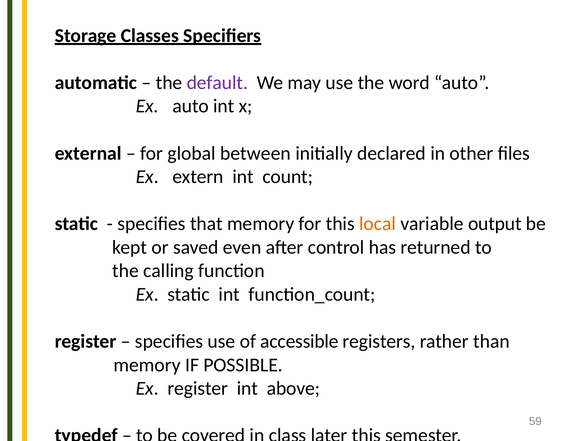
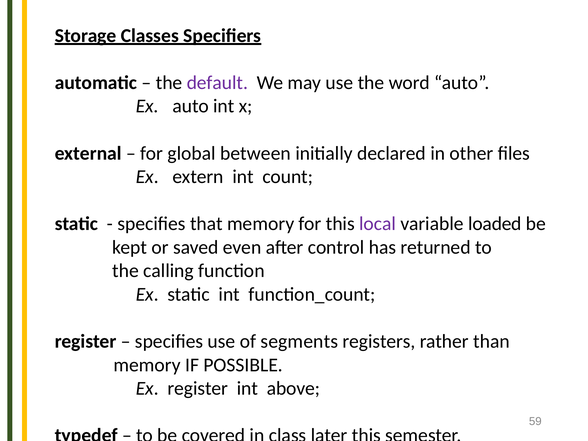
local colour: orange -> purple (378, 224)
output: output -> loaded (495, 224)
accessible: accessible -> segments (299, 341)
